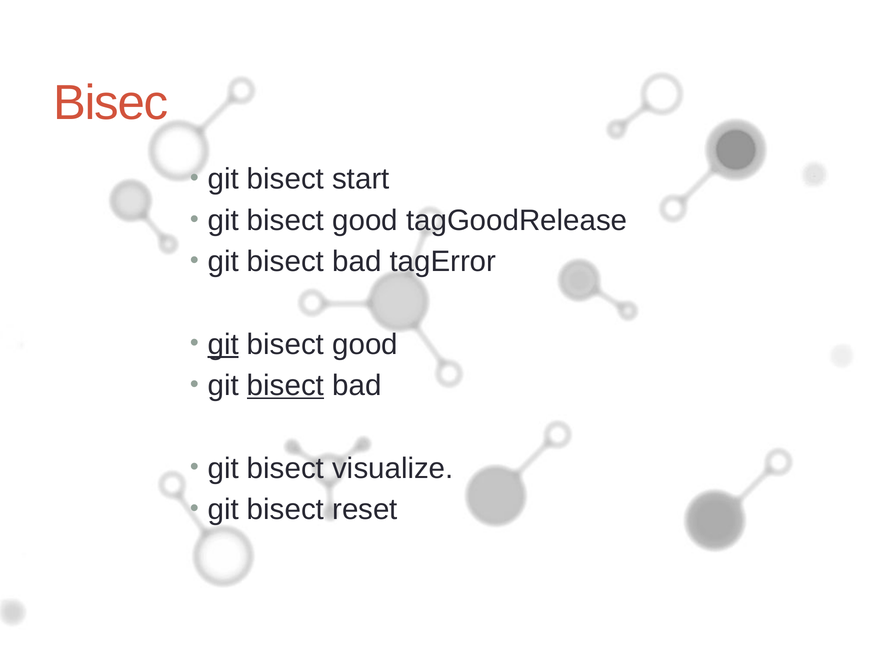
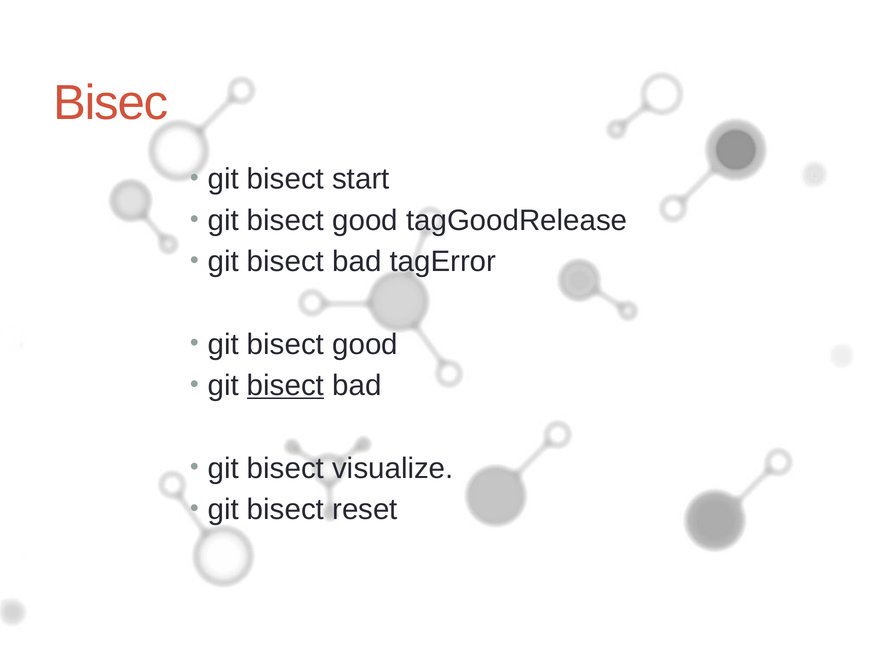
git underline: present -> none (223, 344)
